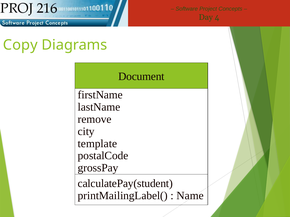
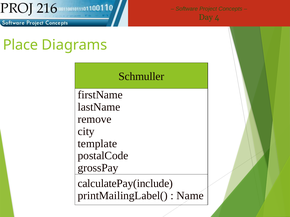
Copy: Copy -> Place (20, 45)
Document: Document -> Schmuller (141, 77)
calculatePay(student: calculatePay(student -> calculatePay(include (125, 184)
